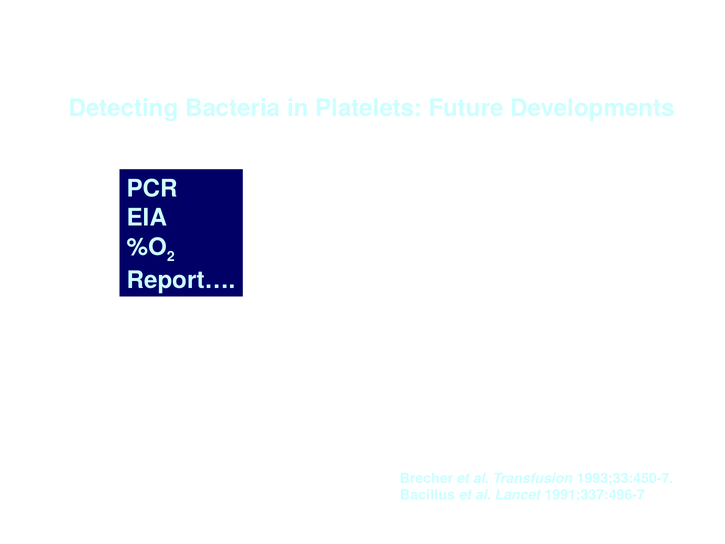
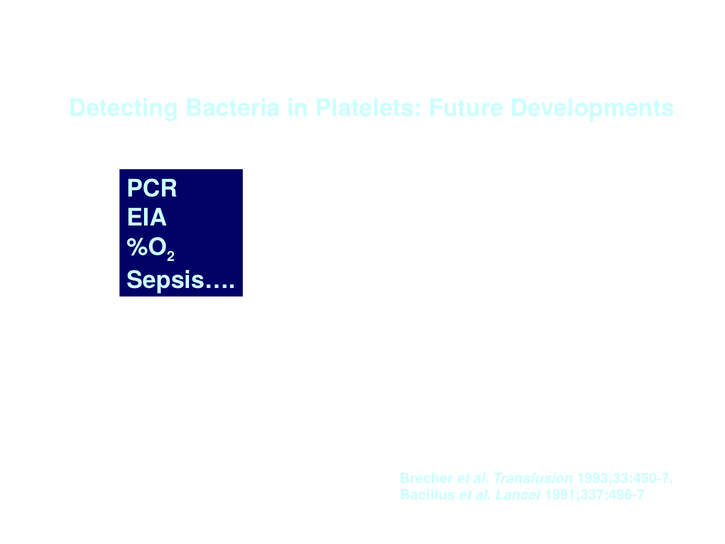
Report…: Report… -> Sepsis… (181, 280)
